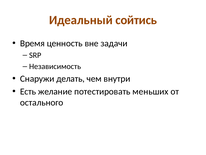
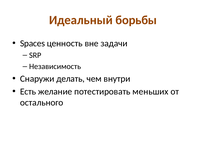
сойтись: сойтись -> борьбы (136, 20)
Время: Время -> Spaces (32, 43)
